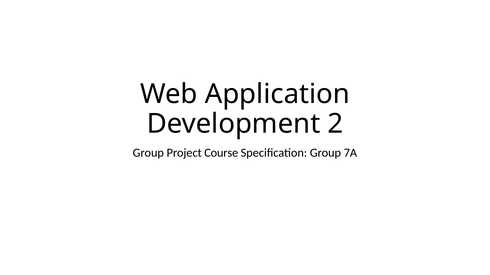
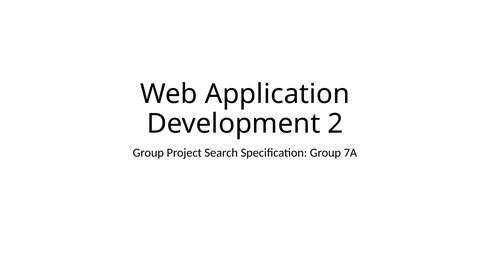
Course: Course -> Search (221, 153)
